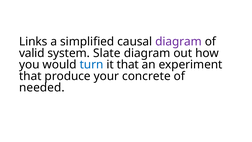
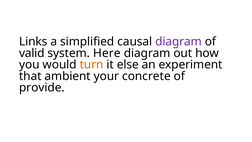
Slate: Slate -> Here (107, 53)
turn colour: blue -> orange (92, 65)
it that: that -> else (128, 65)
produce: produce -> ambient (68, 76)
needed: needed -> provide (42, 88)
